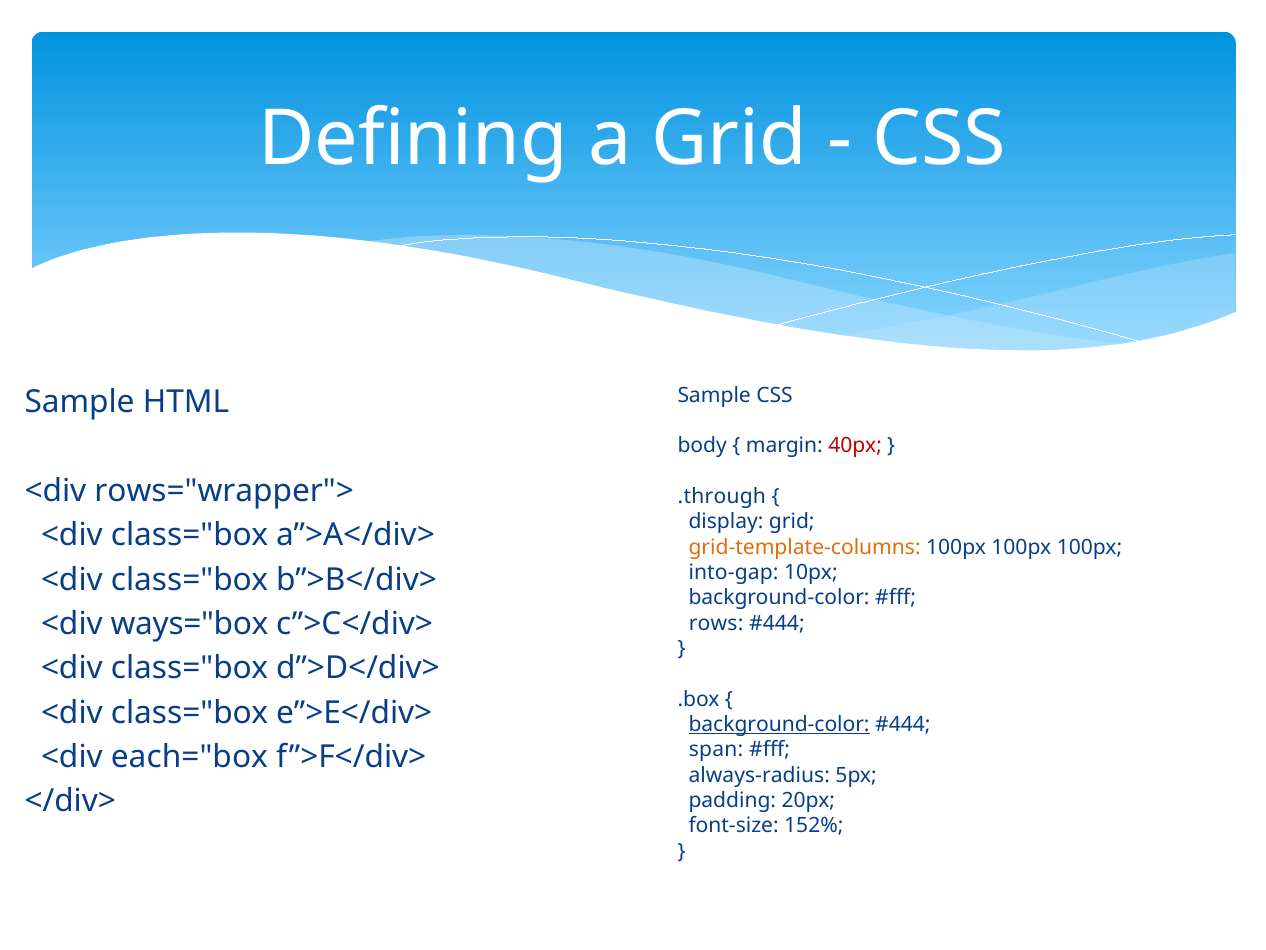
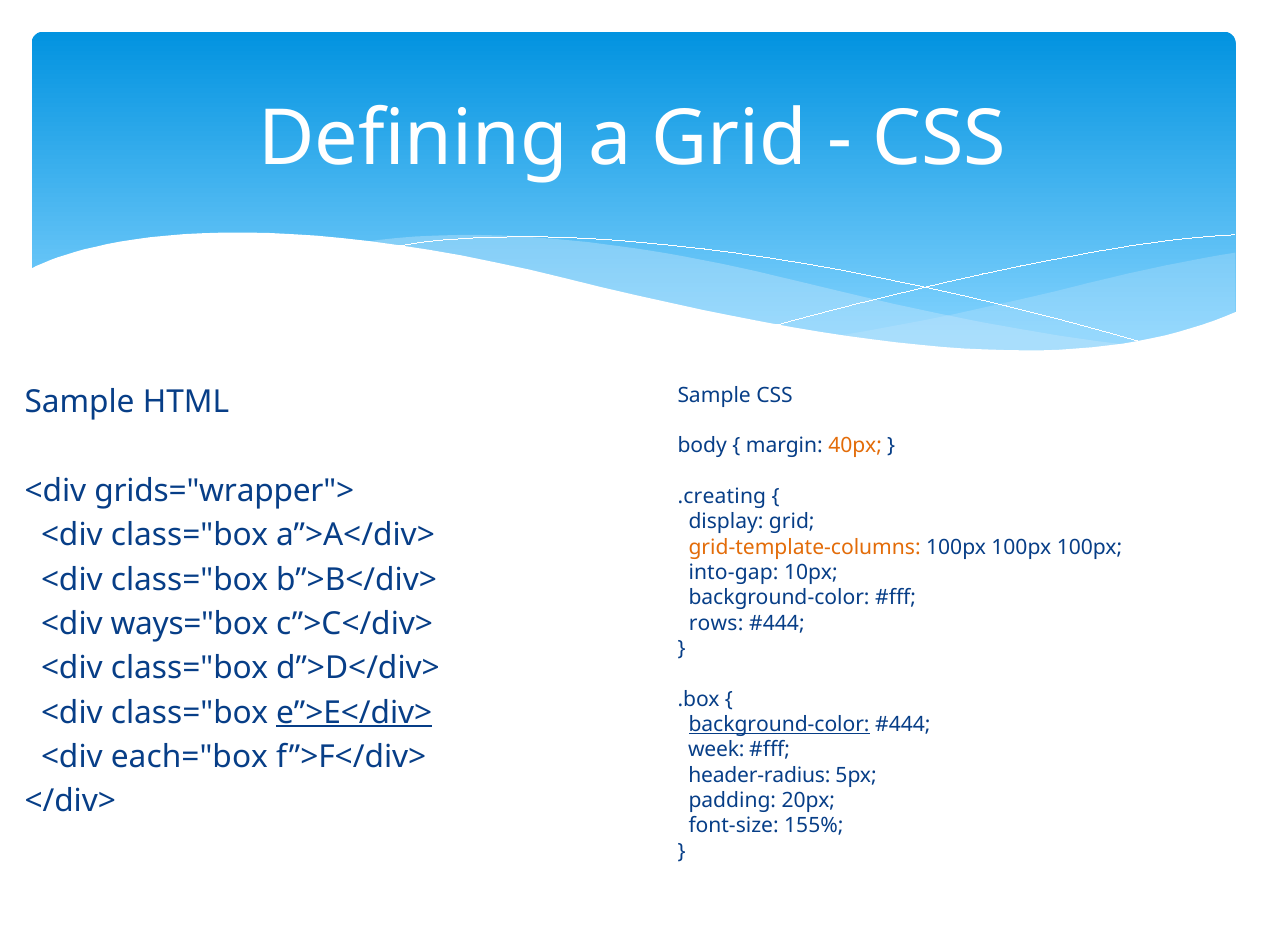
40px colour: red -> orange (855, 446)
rows="wrapper">: rows="wrapper"> -> grids="wrapper"> (224, 491)
.through: .through -> .creating (722, 496)
e”>E</div> underline: none -> present (354, 712)
span: span -> week (716, 749)
always-radius: always-radius -> header-radius (759, 775)
152%: 152% -> 155% (814, 825)
